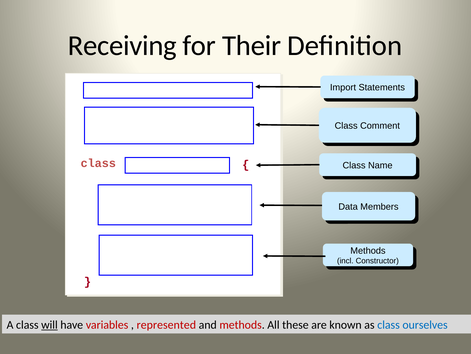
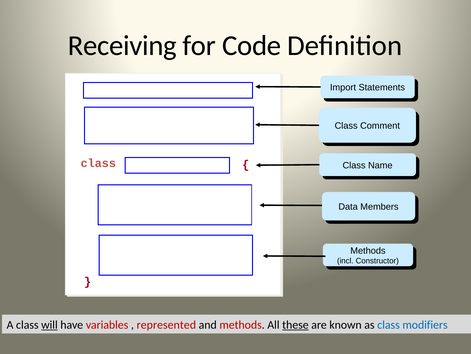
Their: Their -> Code (252, 46)
these underline: none -> present (295, 324)
ourselves: ourselves -> modifiers (425, 324)
